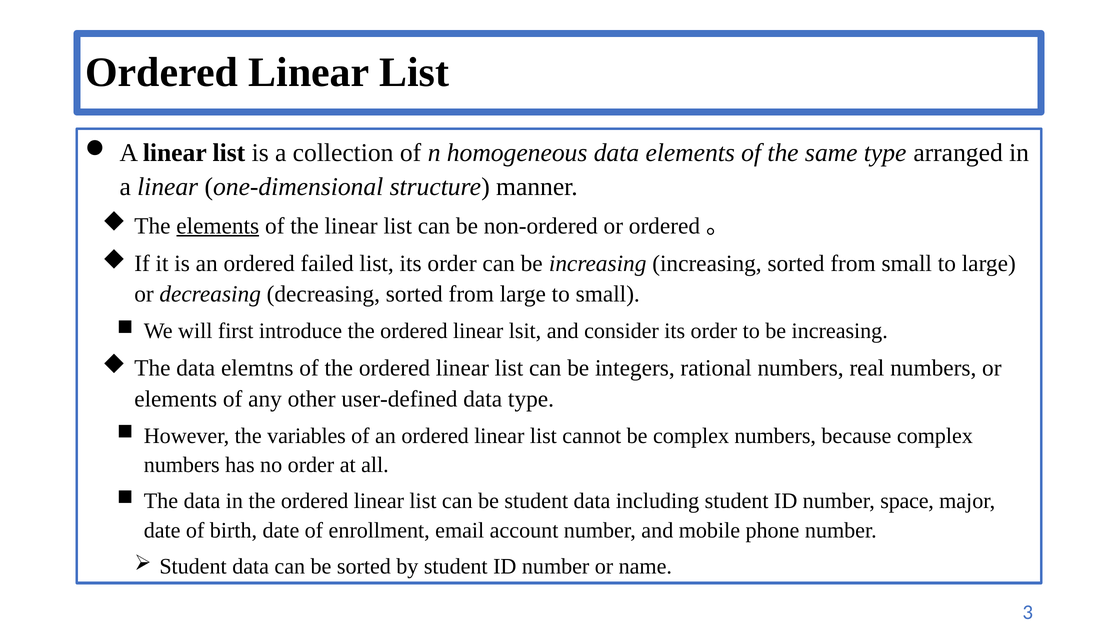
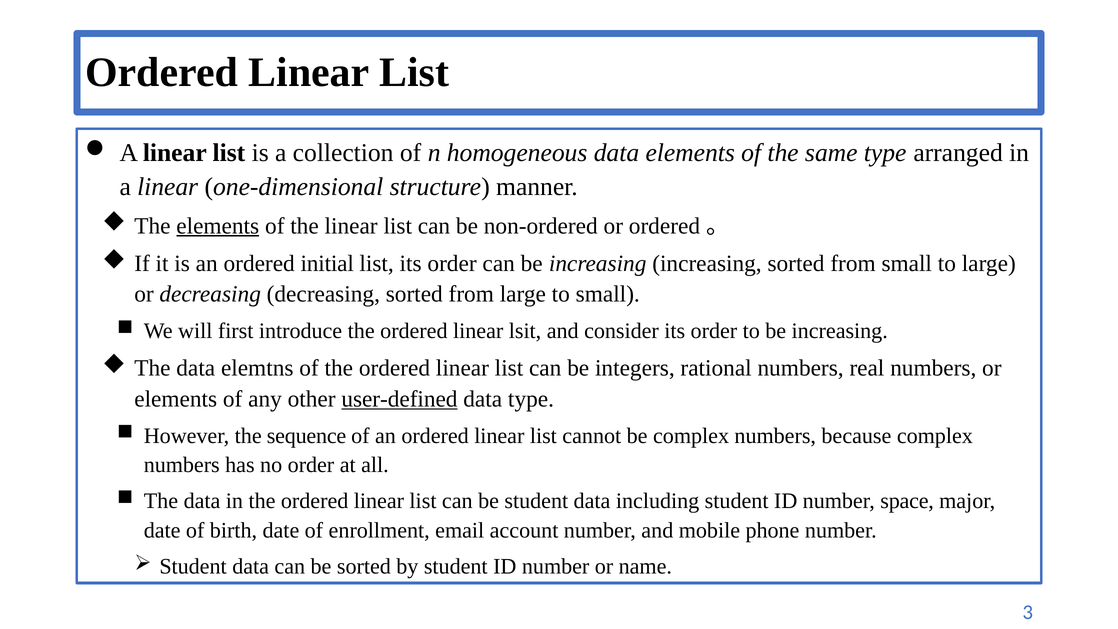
failed: failed -> initial (327, 263)
user-defined underline: none -> present (399, 399)
variables: variables -> sequence (307, 436)
